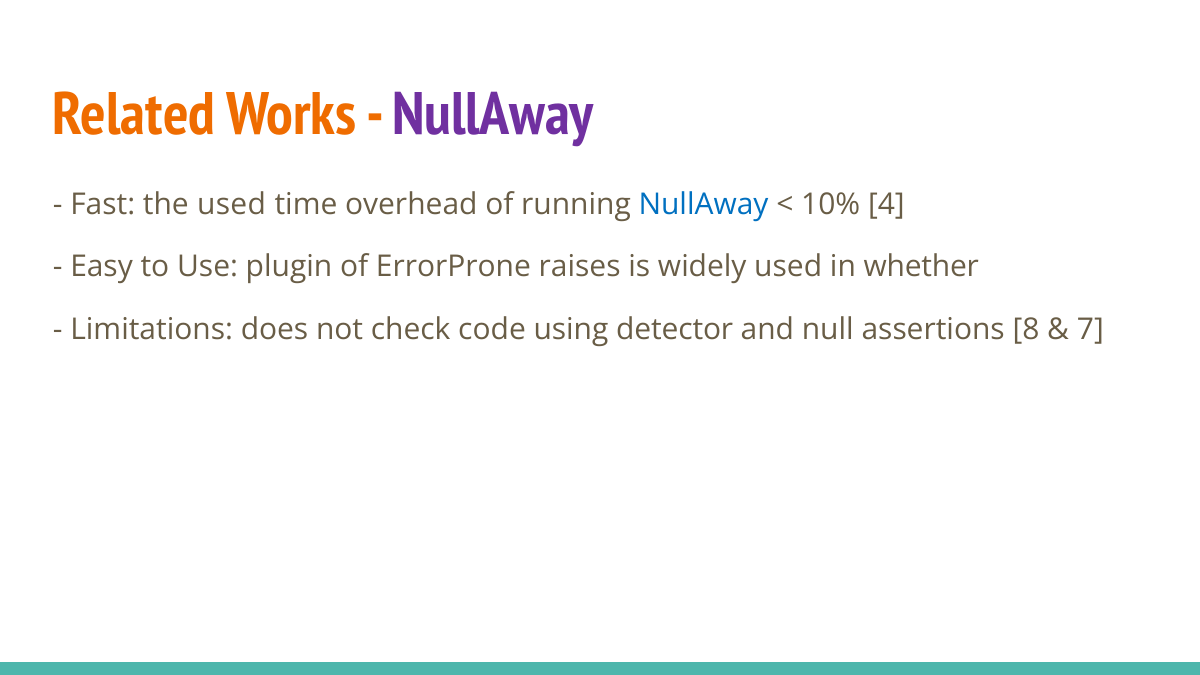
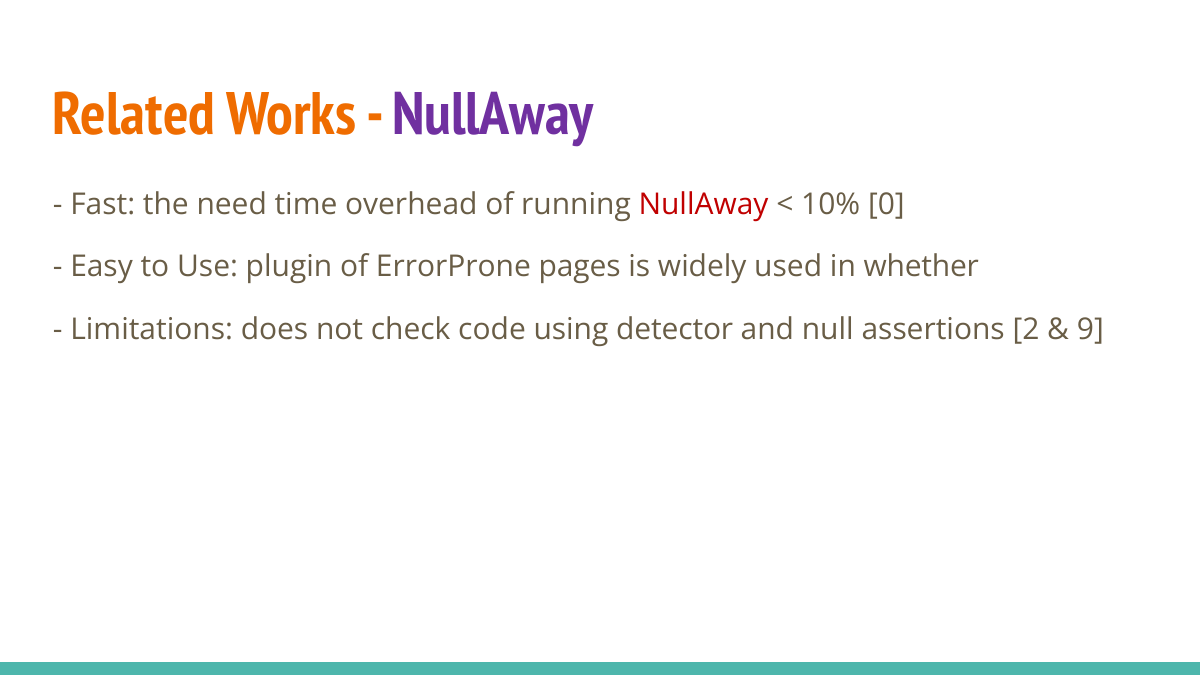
the used: used -> need (232, 204)
NullAway colour: blue -> red (703, 204)
4: 4 -> 0 (886, 204)
raises: raises -> pages (580, 267)
8: 8 -> 2 (1026, 330)
7: 7 -> 9 (1090, 330)
